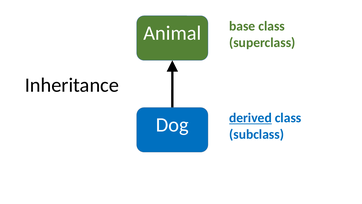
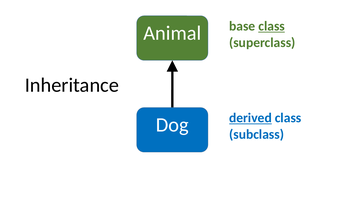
class underline: none -> present (272, 26)
